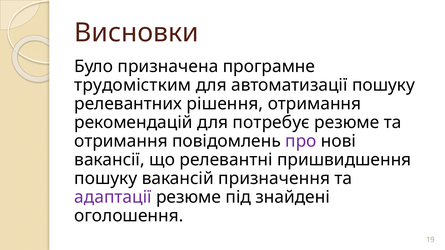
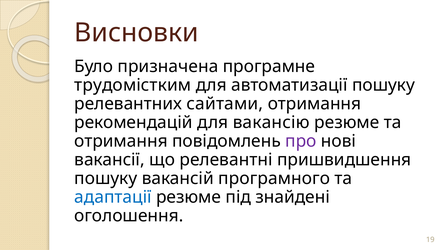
рішення: рішення -> сайтами (225, 104)
потребує: потребує -> вакансію (271, 123)
призначення: призначення -> програмного (274, 179)
адаптації colour: purple -> blue (113, 198)
